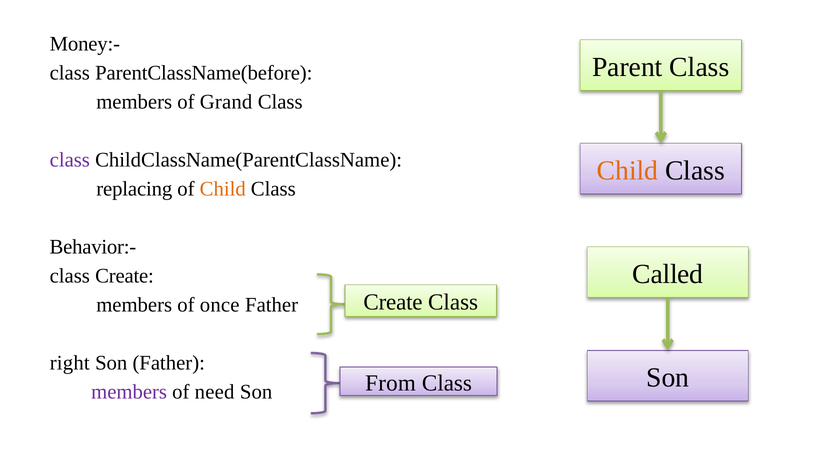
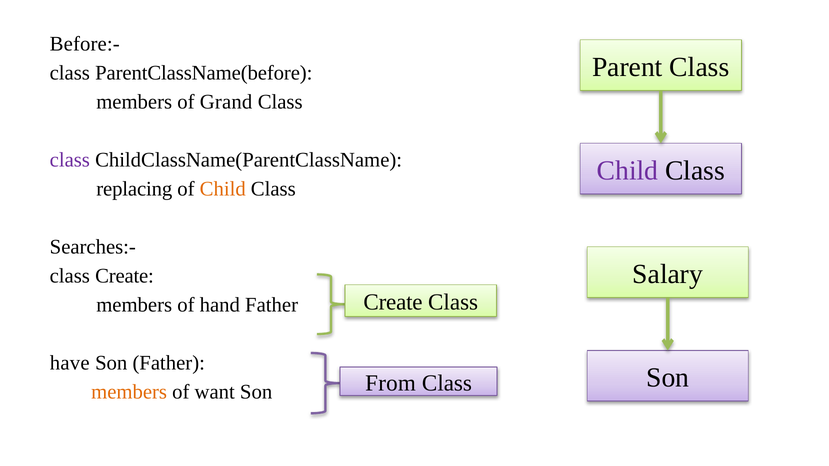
Money:-: Money:- -> Before:- (85, 44)
Child colour: orange -> purple (627, 171)
Behavior:-: Behavior:- -> Searches:- (93, 247)
Called: Called -> Salary (668, 274)
once: once -> hand (220, 305)
right: right -> have (70, 363)
members colour: purple -> orange (129, 392)
need: need -> want (215, 392)
